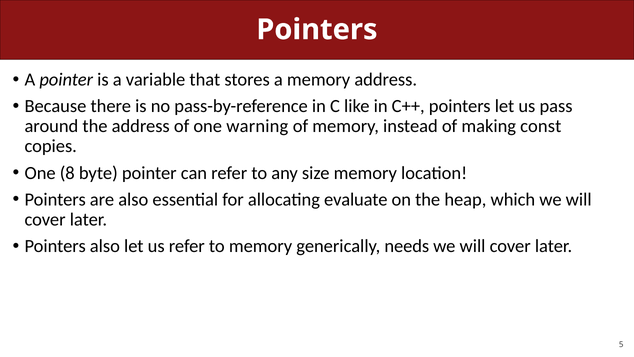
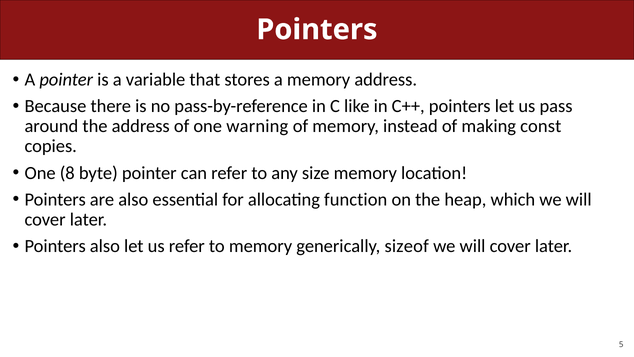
evaluate: evaluate -> function (356, 199)
needs: needs -> sizeof (407, 246)
